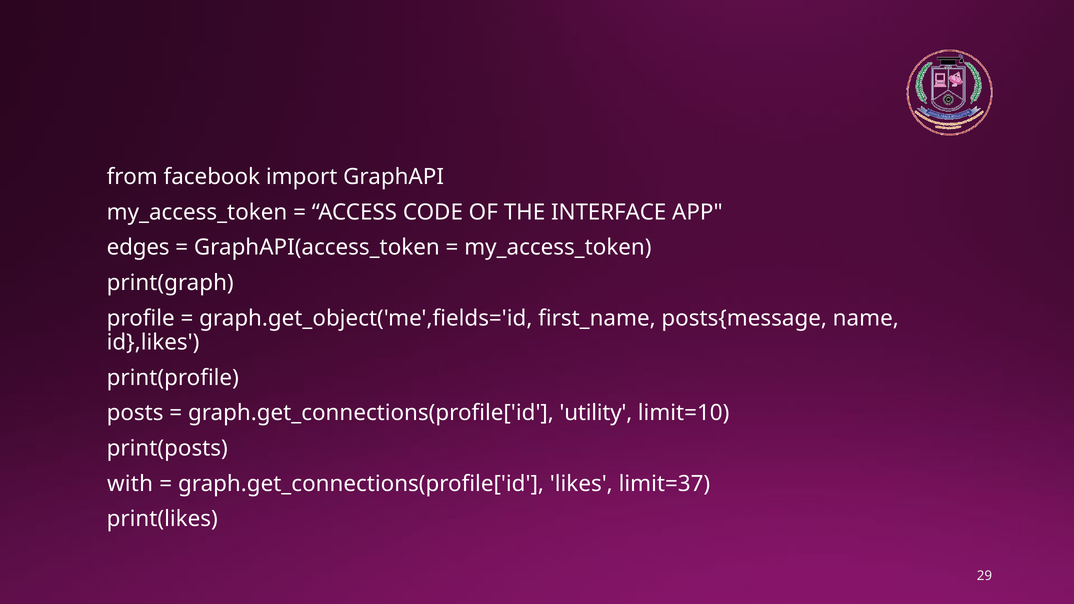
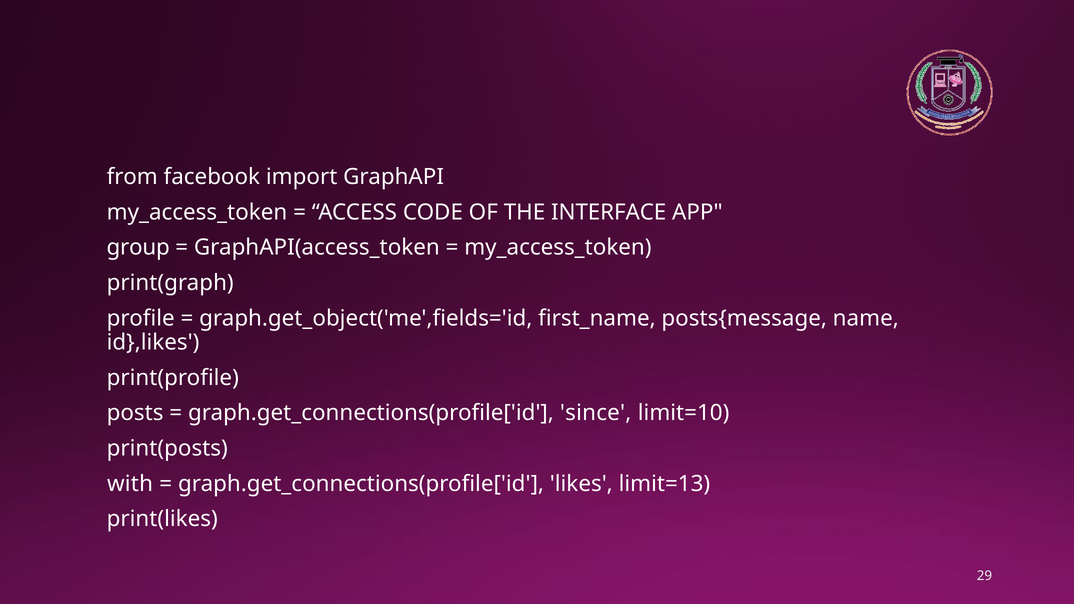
edges: edges -> group (138, 248)
utility: utility -> since (596, 413)
limit=37: limit=37 -> limit=13 (664, 484)
